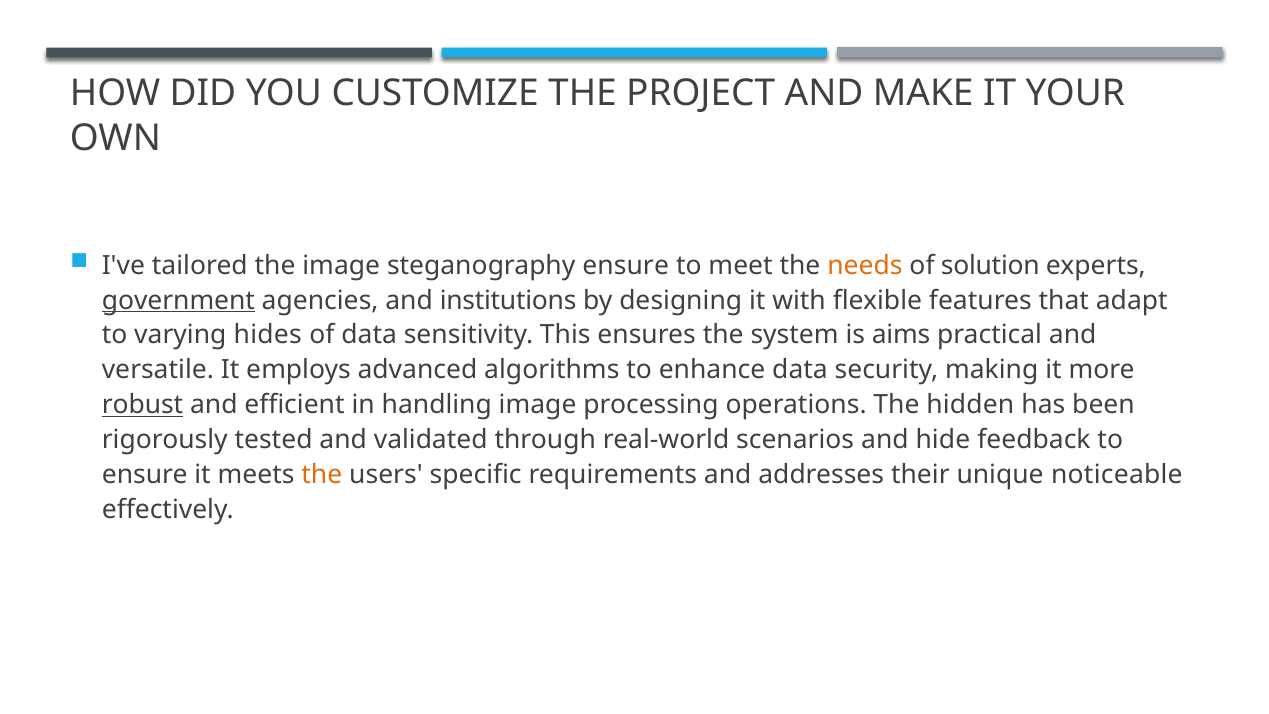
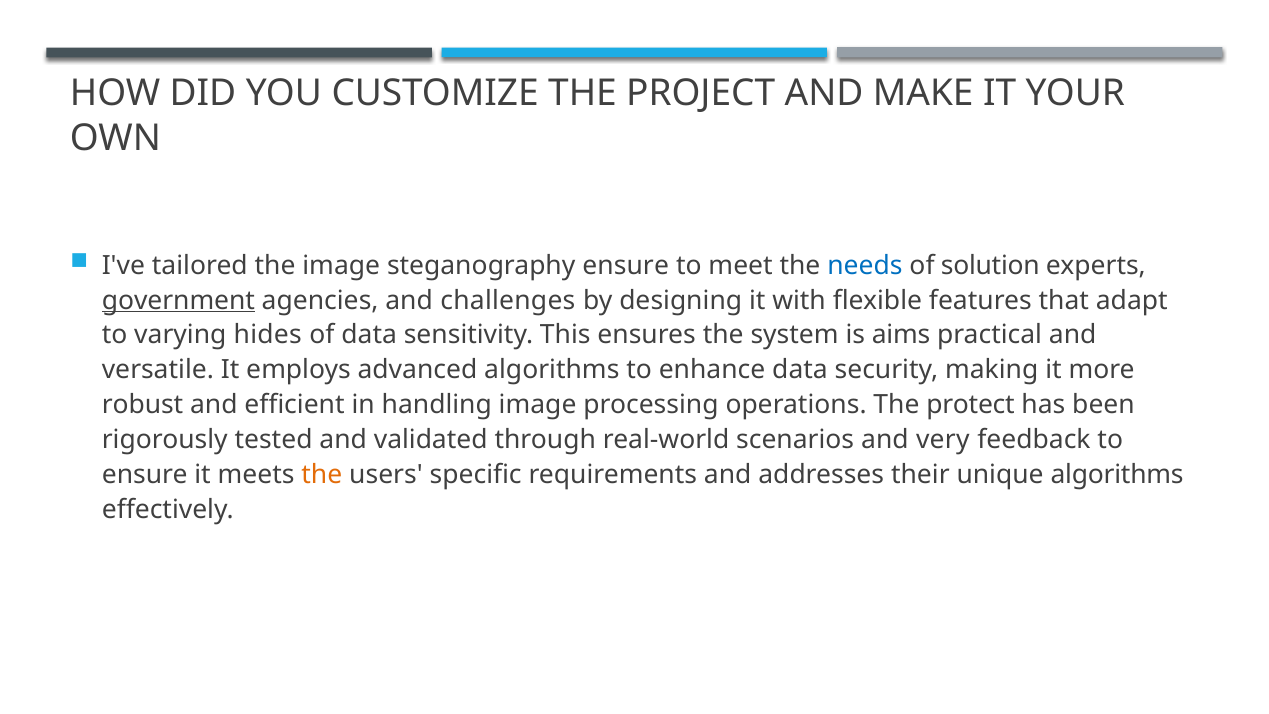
needs colour: orange -> blue (865, 265)
institutions: institutions -> challenges (508, 300)
robust underline: present -> none (143, 405)
hidden: hidden -> protect (970, 405)
hide: hide -> very (943, 440)
unique noticeable: noticeable -> algorithms (1117, 475)
